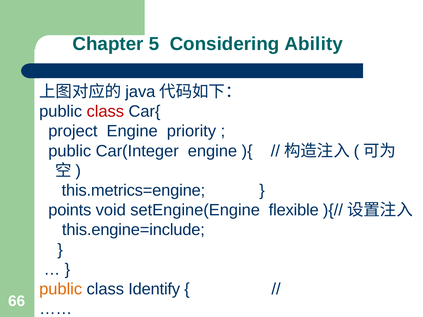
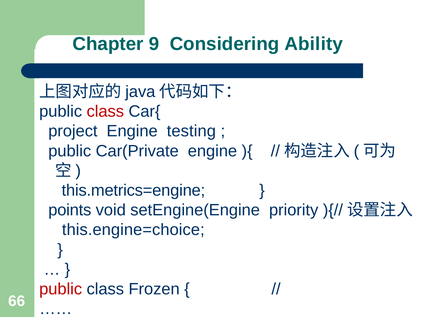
5: 5 -> 9 (154, 44)
priority: priority -> testing (191, 131)
Car(Integer: Car(Integer -> Car(Private (137, 151)
flexible: flexible -> priority (294, 210)
this.engine=include: this.engine=include -> this.engine=choice (133, 230)
public colour: orange -> red (61, 289)
Identify: Identify -> Frozen (154, 289)
